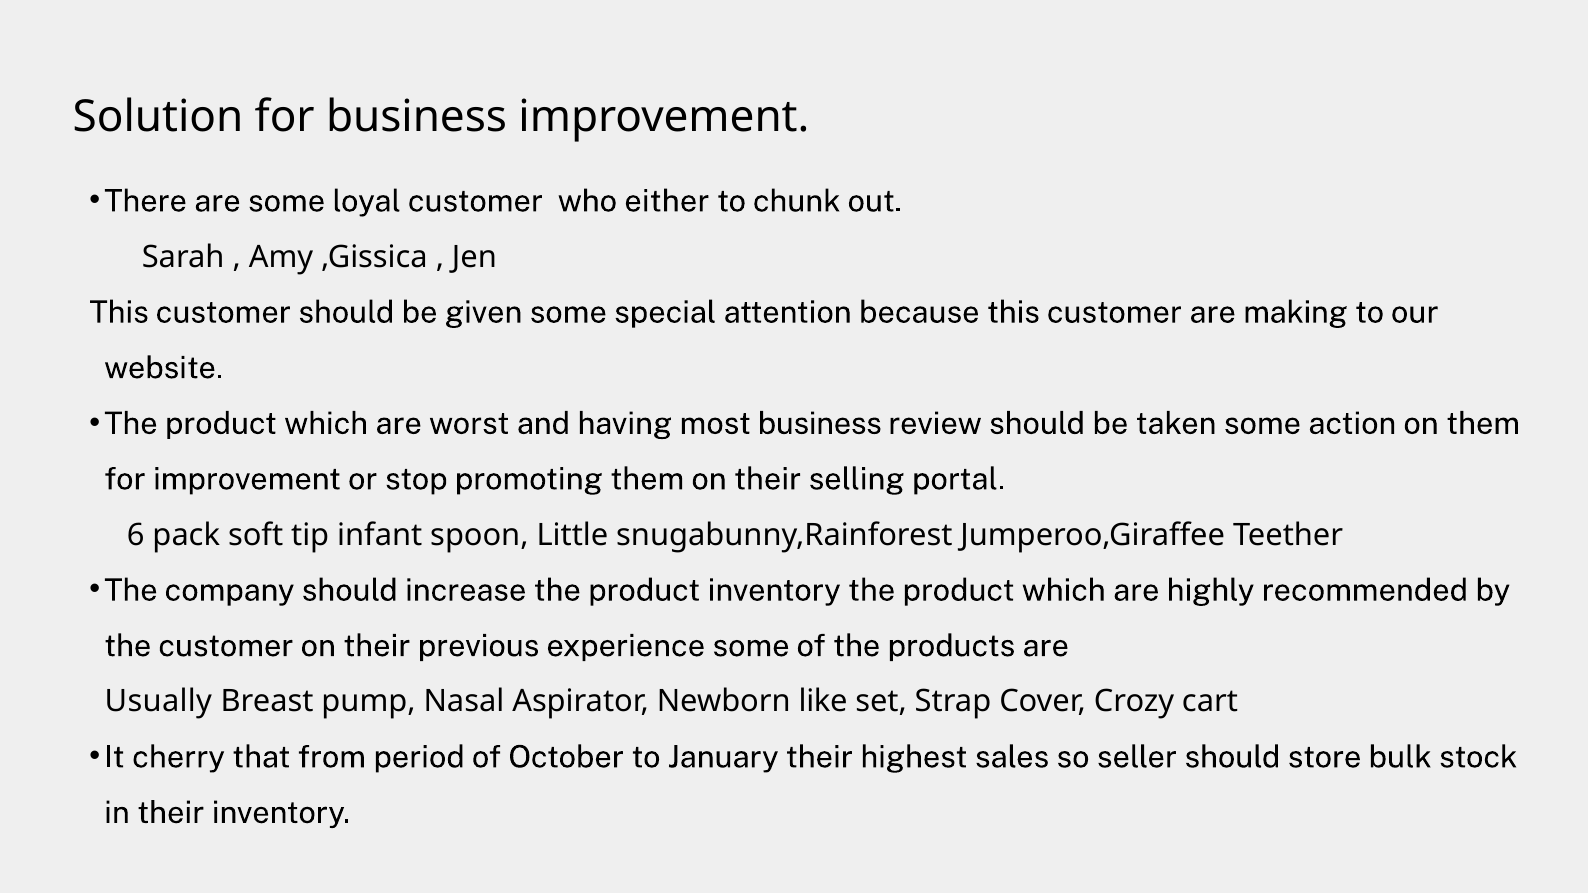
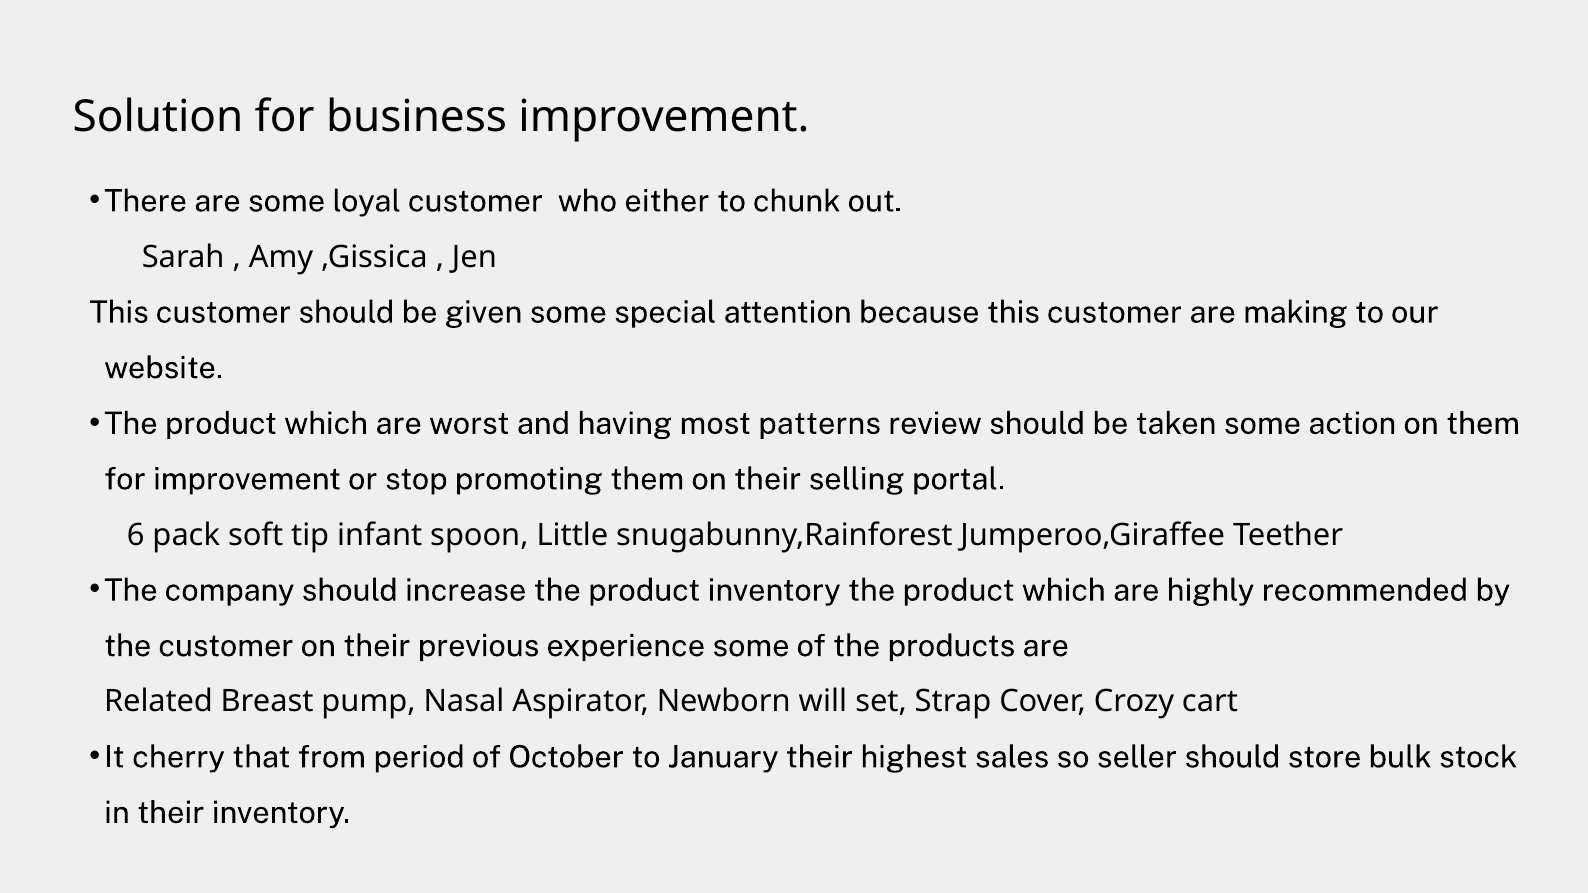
most business: business -> patterns (820, 424)
Usually: Usually -> Related (159, 702)
like: like -> will (823, 702)
